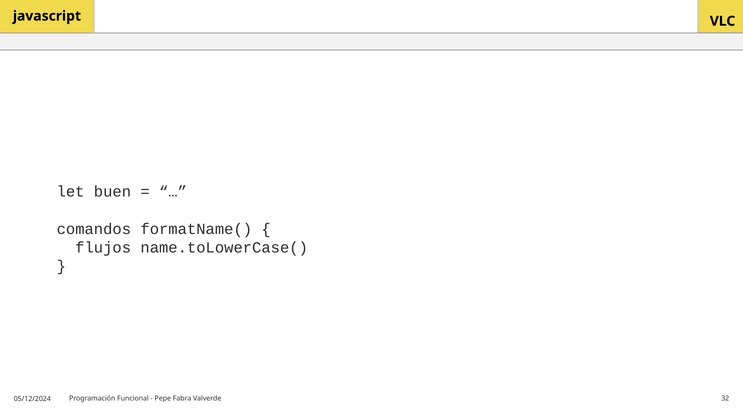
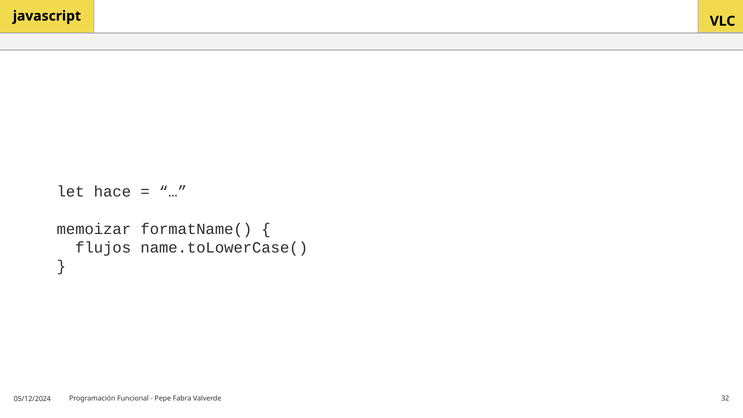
buen: buen -> hace (112, 192)
comandos: comandos -> memoizar (94, 229)
